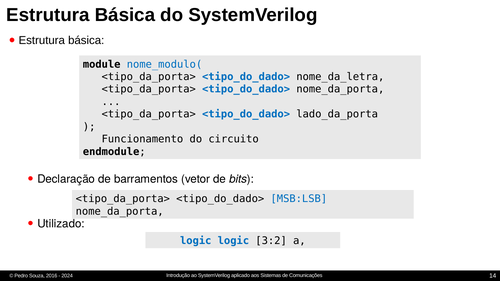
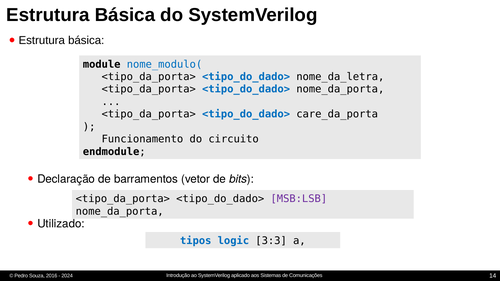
lado_da_porta: lado_da_porta -> care_da_porta (337, 114)
MSB:LSB colour: blue -> purple (299, 199)
logic: logic -> tipos (196, 241)
3:2: 3:2 -> 3:3 (271, 241)
